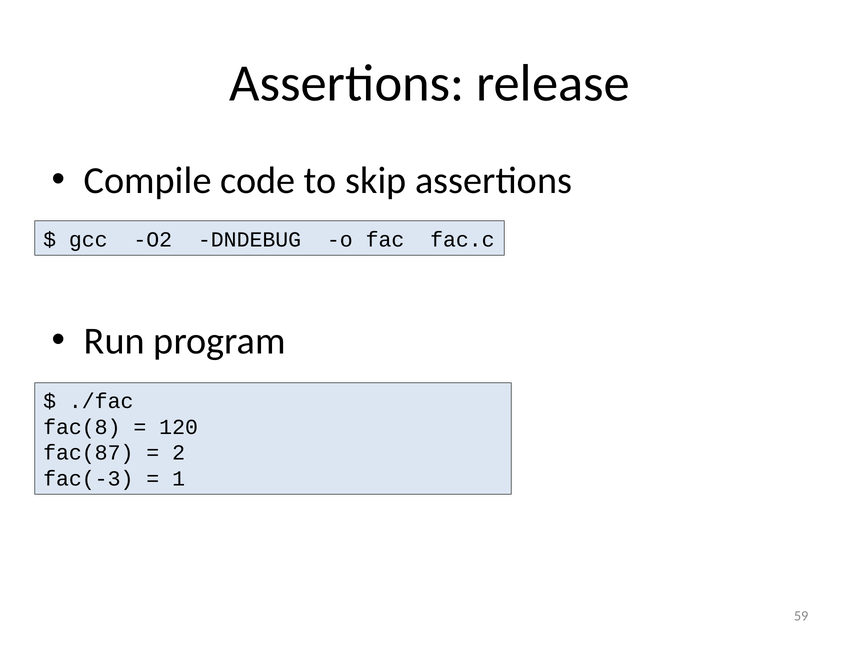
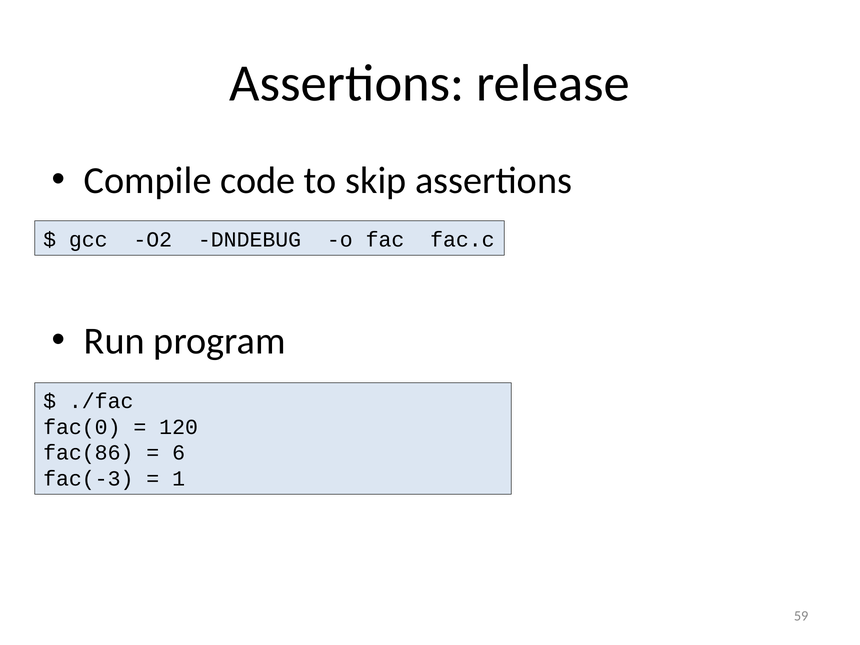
fac(8: fac(8 -> fac(0 (82, 427)
fac(87: fac(87 -> fac(86 (88, 453)
2: 2 -> 6 (179, 453)
